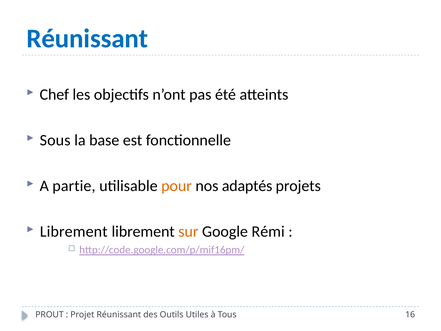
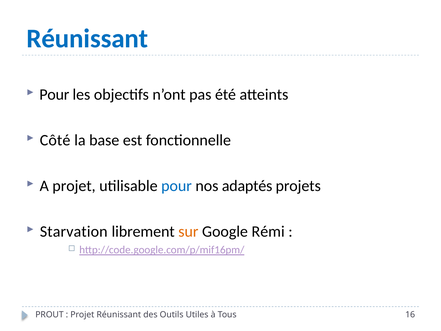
Chef: Chef -> Pour (54, 95)
Sous: Sous -> Côté (55, 140)
A partie: partie -> projet (74, 186)
pour colour: orange -> blue (177, 186)
Librement: Librement -> Starvation (74, 231)
